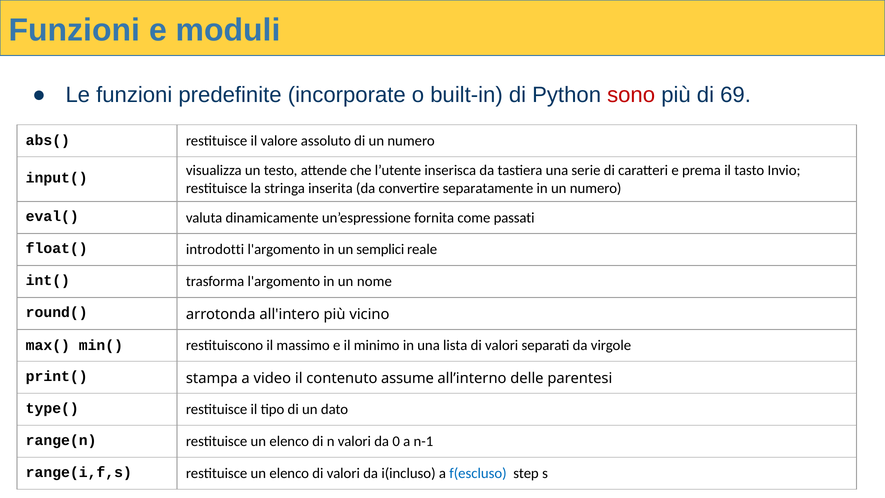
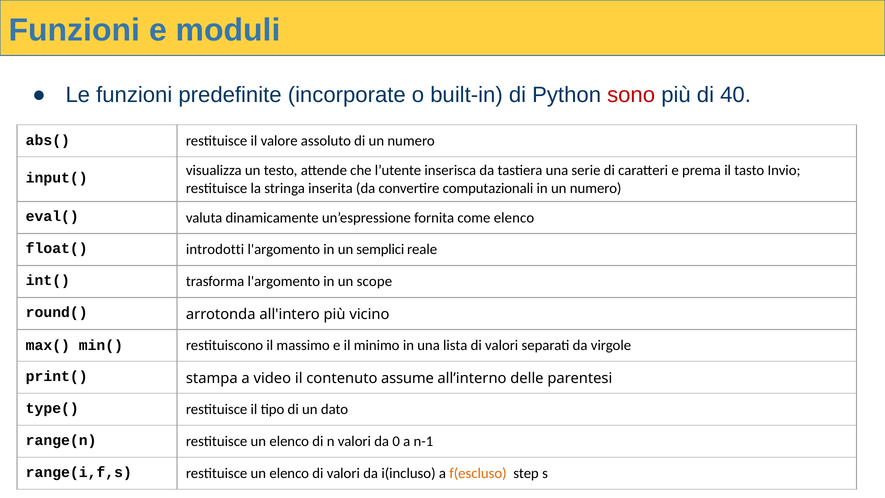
69: 69 -> 40 (736, 95)
separatamente: separatamente -> computazionali (488, 188)
come passati: passati -> elenco (514, 218)
nome: nome -> scope (374, 281)
f(escluso colour: blue -> orange (478, 473)
